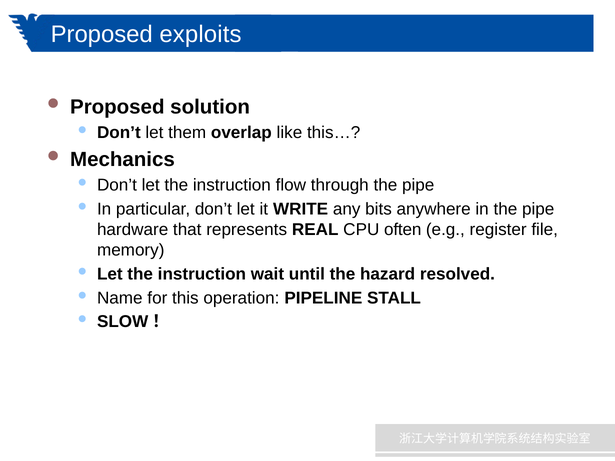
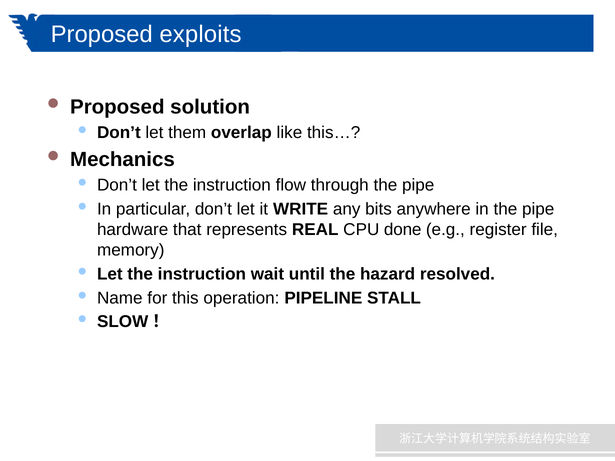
often: often -> done (403, 230)
